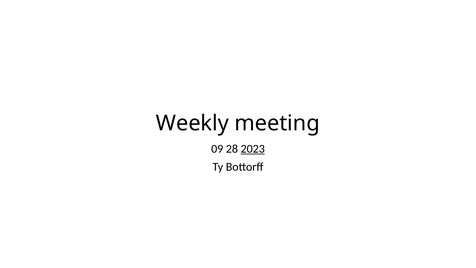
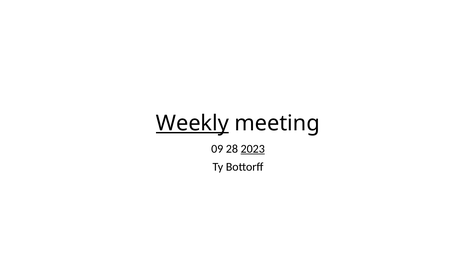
Weekly underline: none -> present (192, 123)
